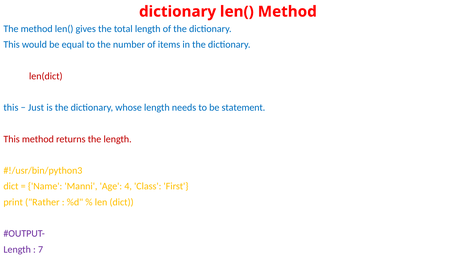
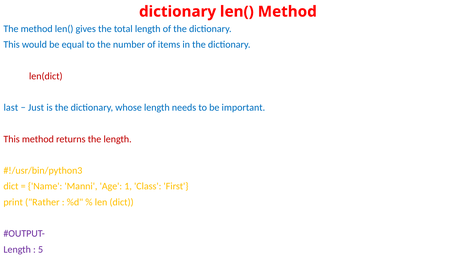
this: this -> last (11, 107)
statement: statement -> important (243, 107)
4: 4 -> 1 (128, 186)
7: 7 -> 5 (41, 249)
